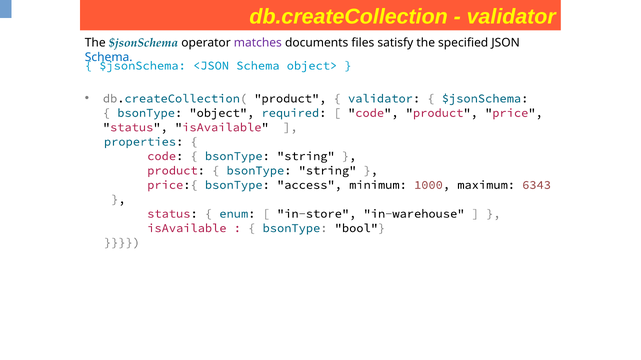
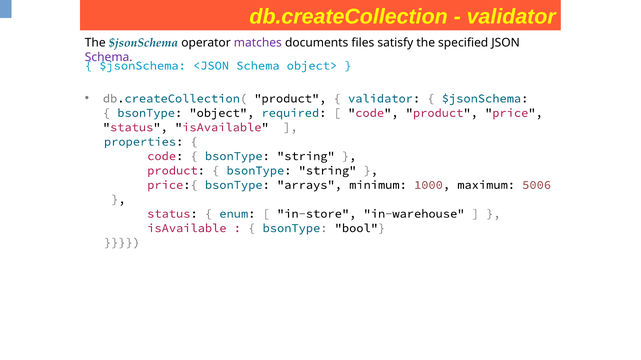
Schema colour: blue -> purple (109, 57)
access: access -> arrays (309, 185)
6343: 6343 -> 5006 (537, 185)
